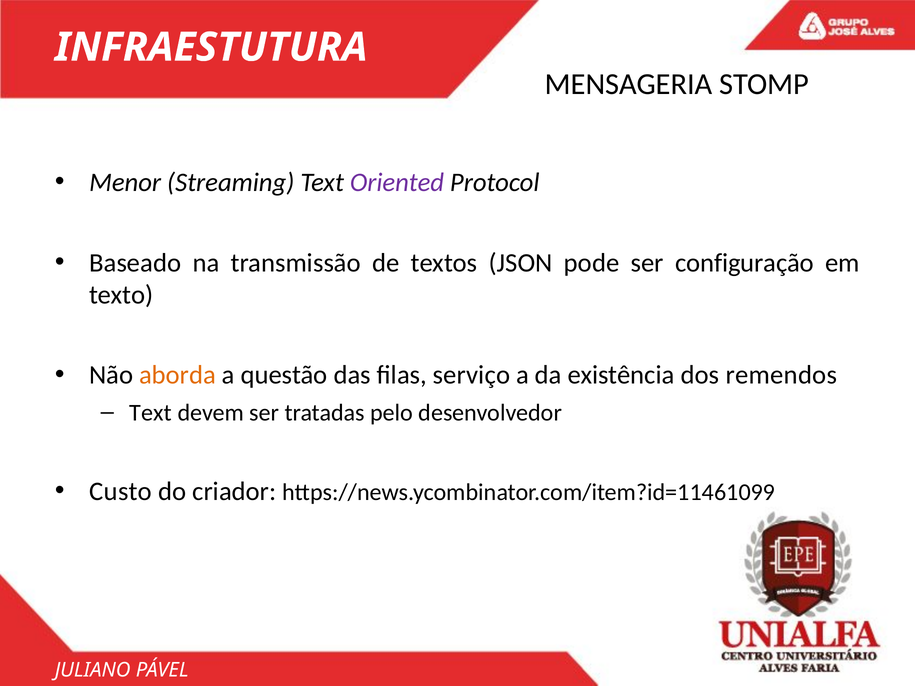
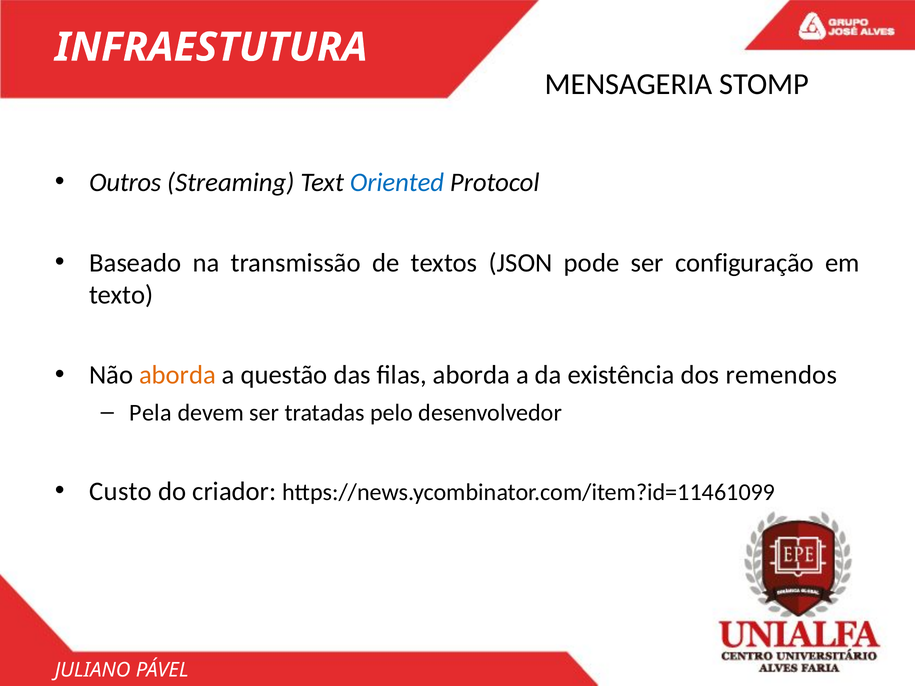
Menor: Menor -> Outros (125, 183)
Oriented colour: purple -> blue (397, 183)
filas serviço: serviço -> aborda (472, 375)
Text: Text -> Pela (151, 413)
